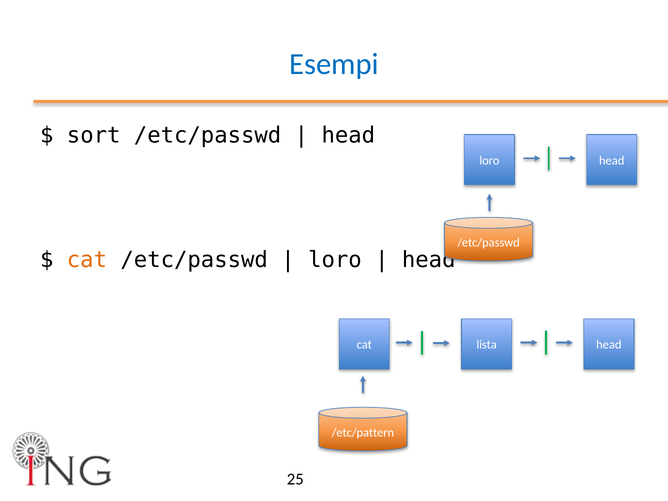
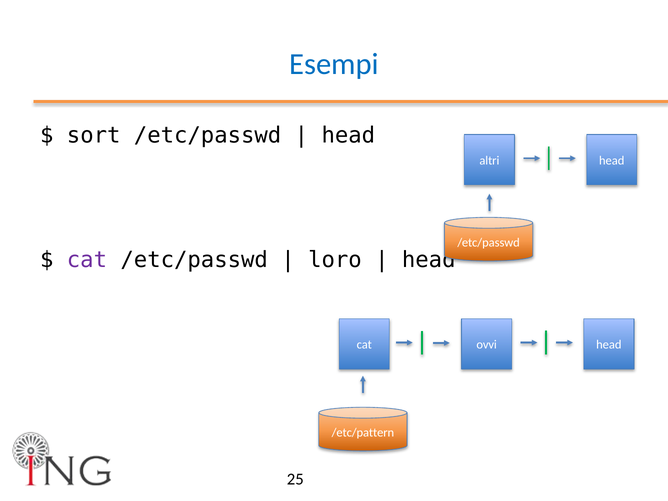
loro: loro -> altri (489, 160)
cat colour: orange -> purple (87, 260)
lista: lista -> ovvi (487, 345)
